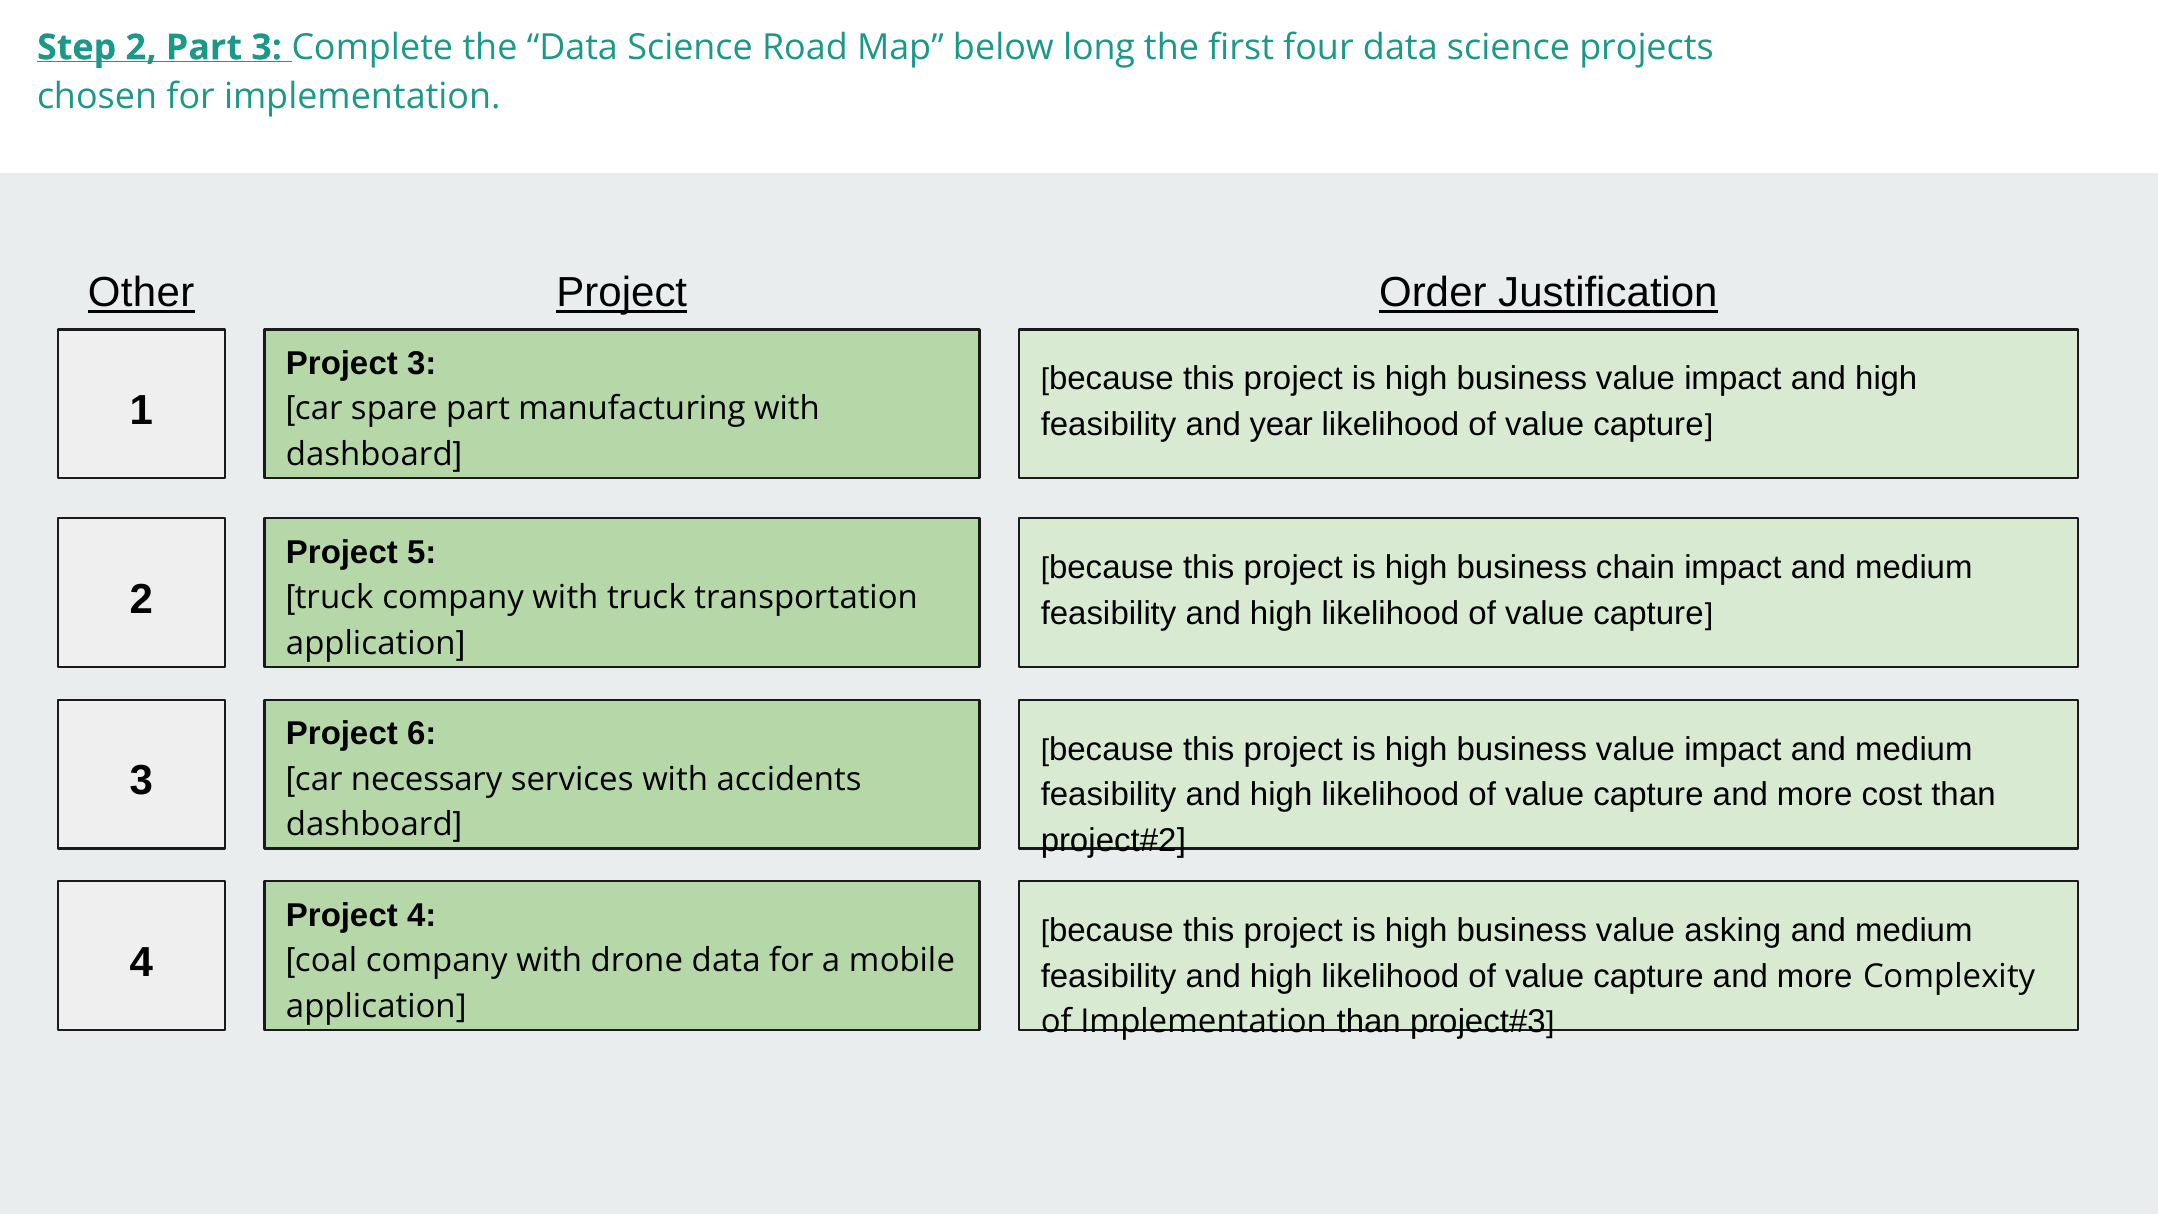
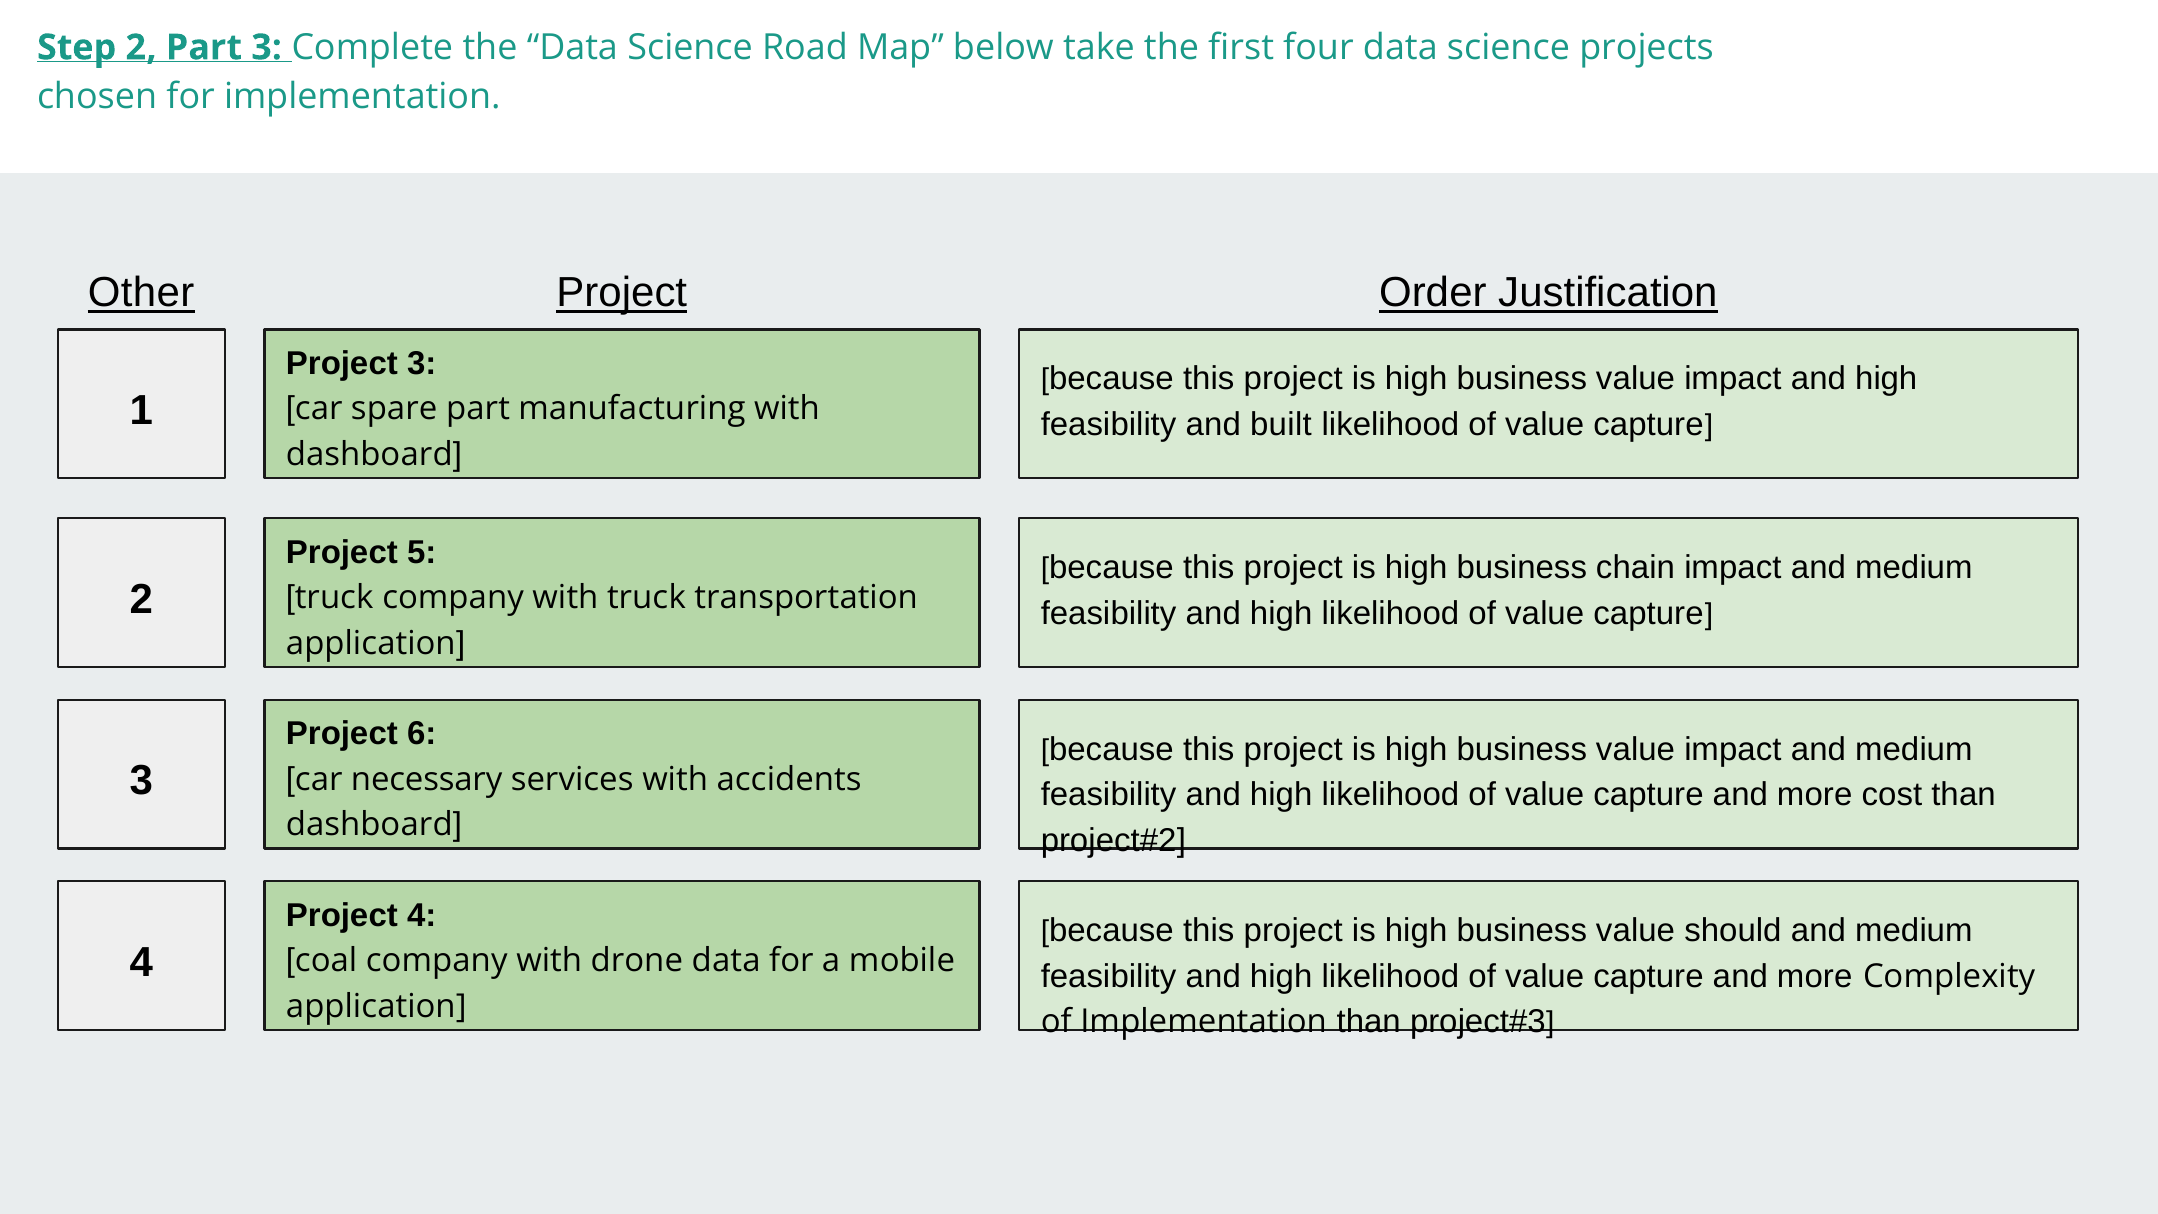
long: long -> take (1099, 47)
year: year -> built (1281, 424)
asking: asking -> should (1733, 931)
